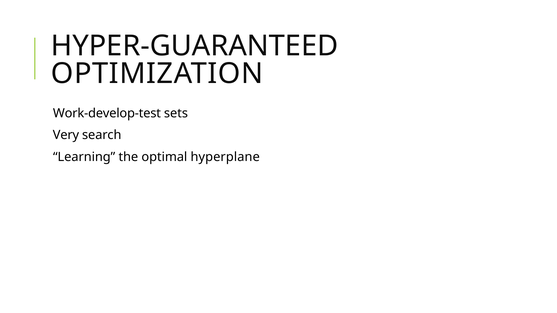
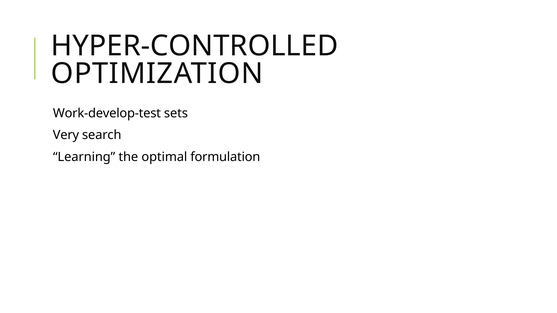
HYPER-GUARANTEED: HYPER-GUARANTEED -> HYPER-CONTROLLED (195, 46)
hyperplane: hyperplane -> formulation (225, 157)
